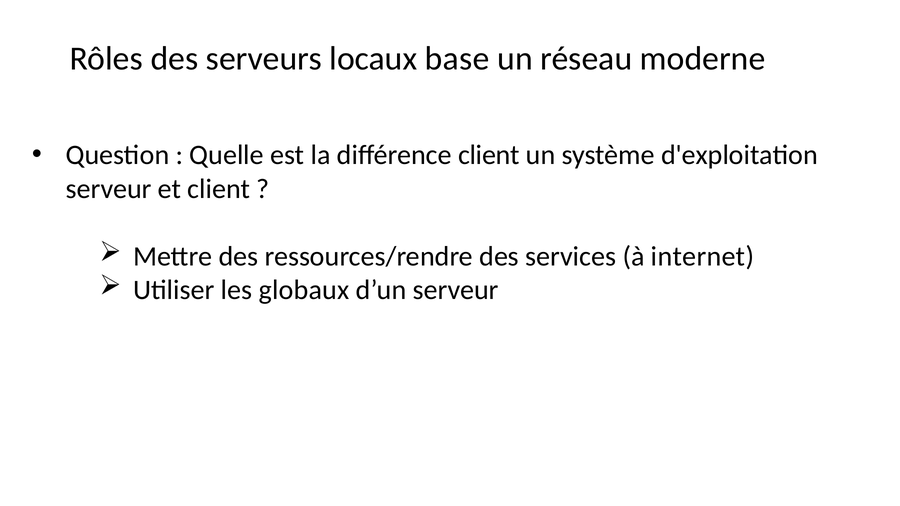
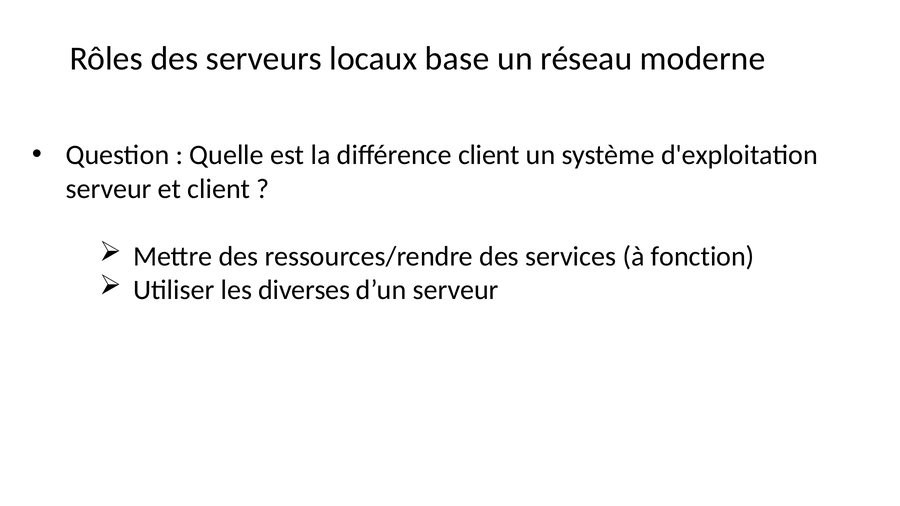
internet: internet -> fonction (703, 256)
globaux: globaux -> diverses (304, 290)
